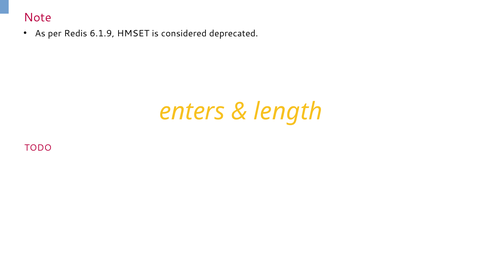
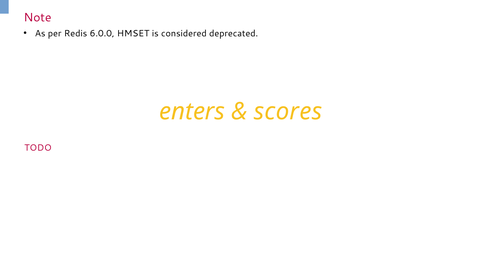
6.1.9: 6.1.9 -> 6.0.0 (102, 33)
length: length -> scores (288, 112)
